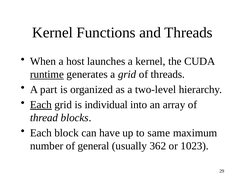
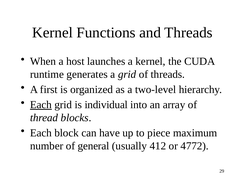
runtime underline: present -> none (47, 75)
part: part -> first (49, 90)
same: same -> piece (159, 133)
362: 362 -> 412 (158, 147)
1023: 1023 -> 4772 (195, 147)
